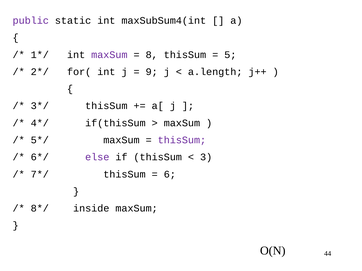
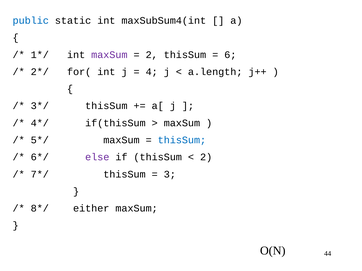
public colour: purple -> blue (31, 21)
8: 8 -> 2 (152, 55)
5: 5 -> 6 (230, 55)
9: 9 -> 4 (152, 72)
thisSum colour: purple -> blue (182, 140)
3: 3 -> 2 (206, 157)
6: 6 -> 3 (170, 175)
inside: inside -> either (91, 209)
